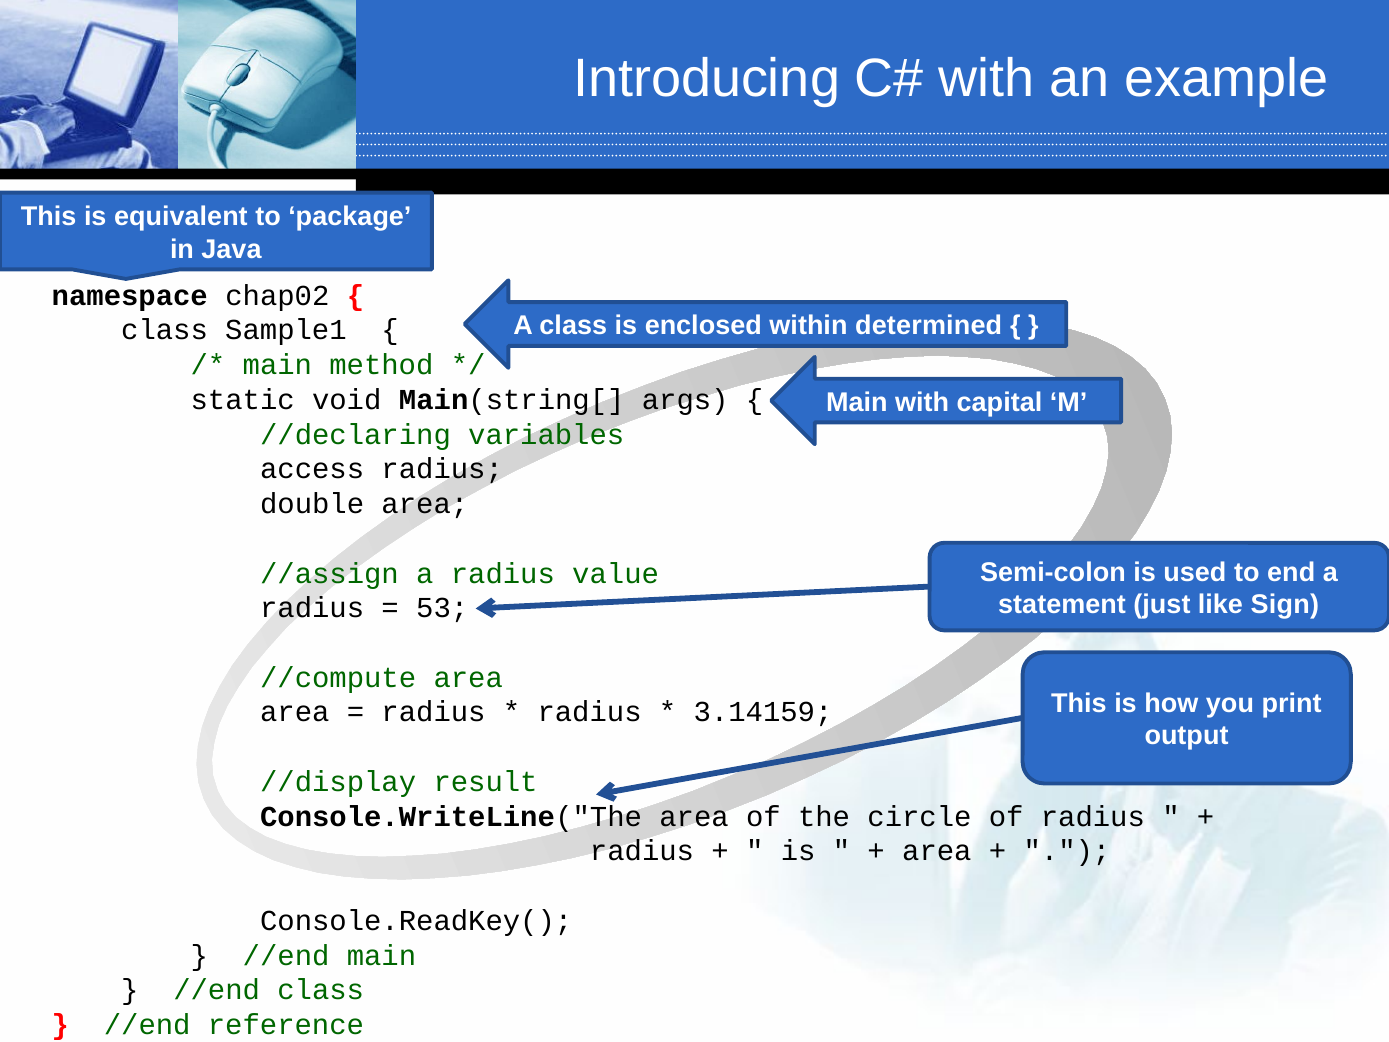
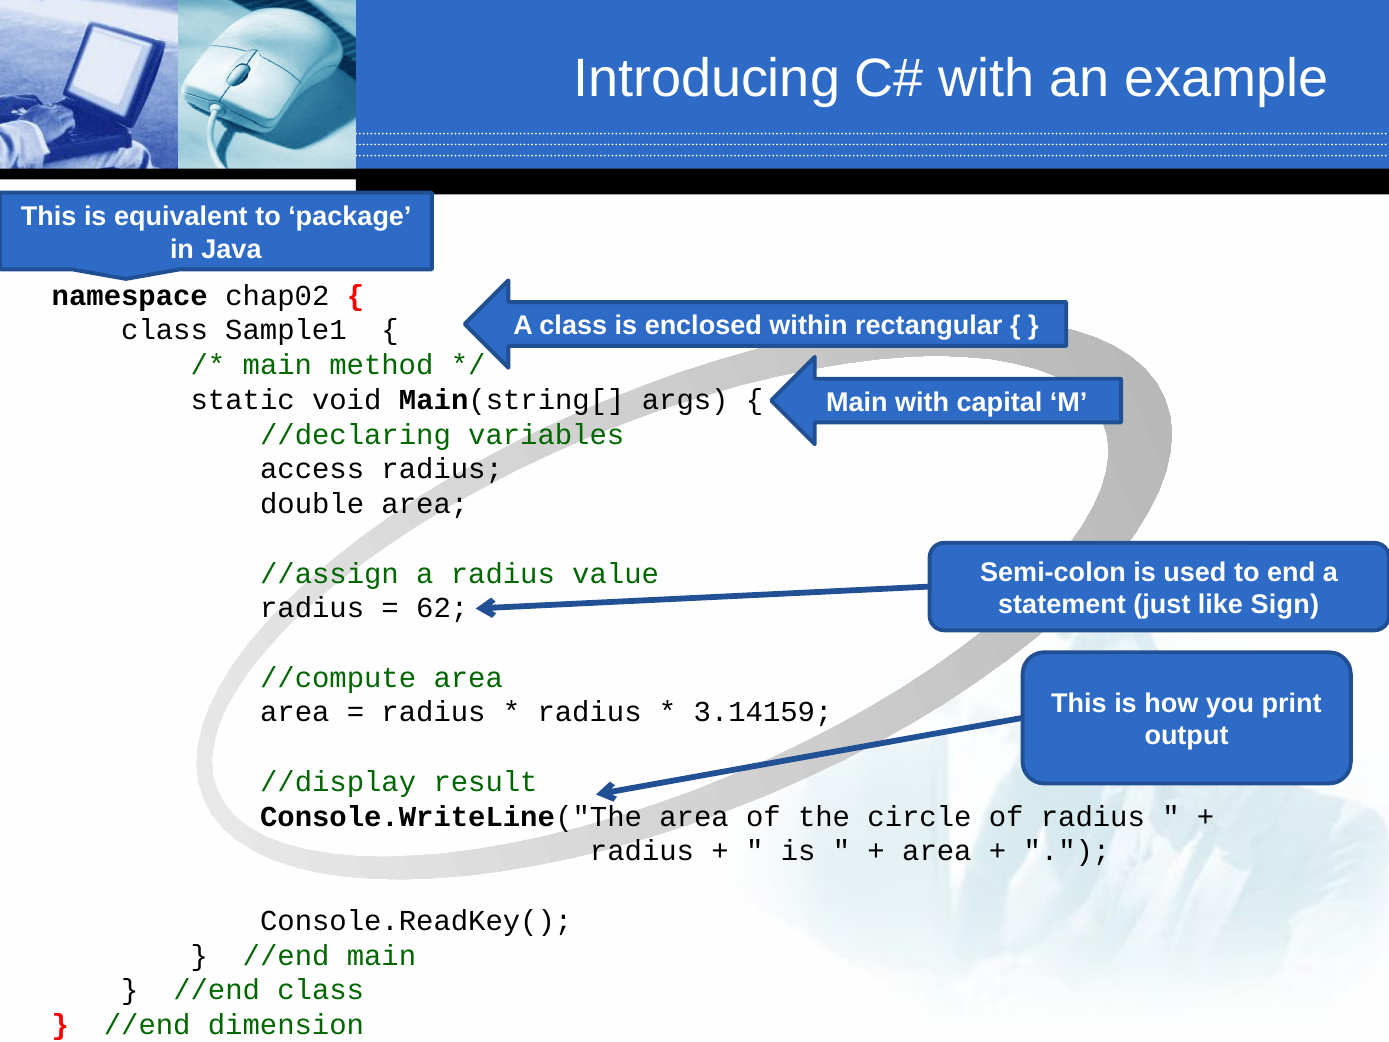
determined: determined -> rectangular (929, 326)
53: 53 -> 62 (442, 608)
reference: reference -> dimension (286, 1025)
